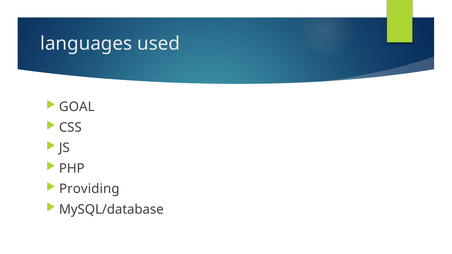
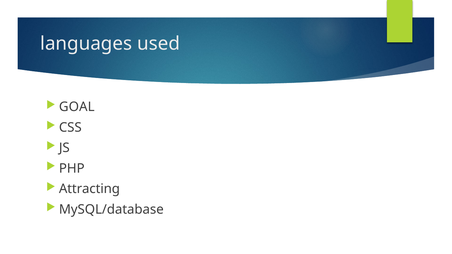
Providing: Providing -> Attracting (89, 189)
